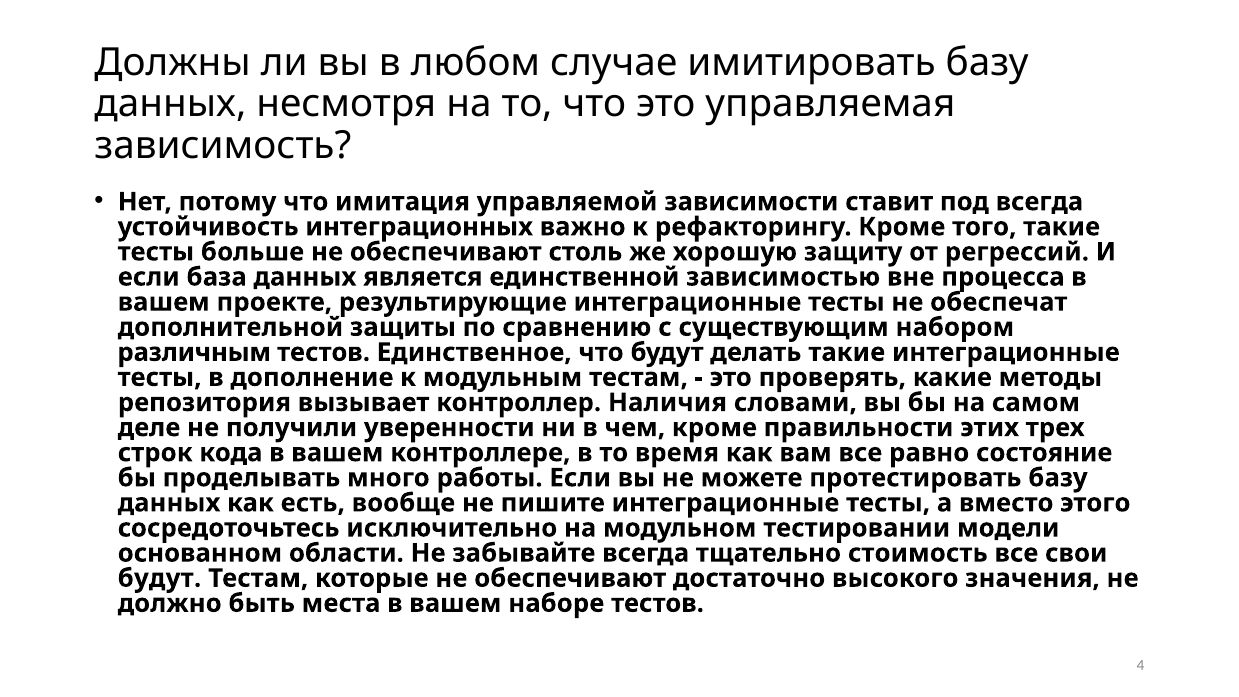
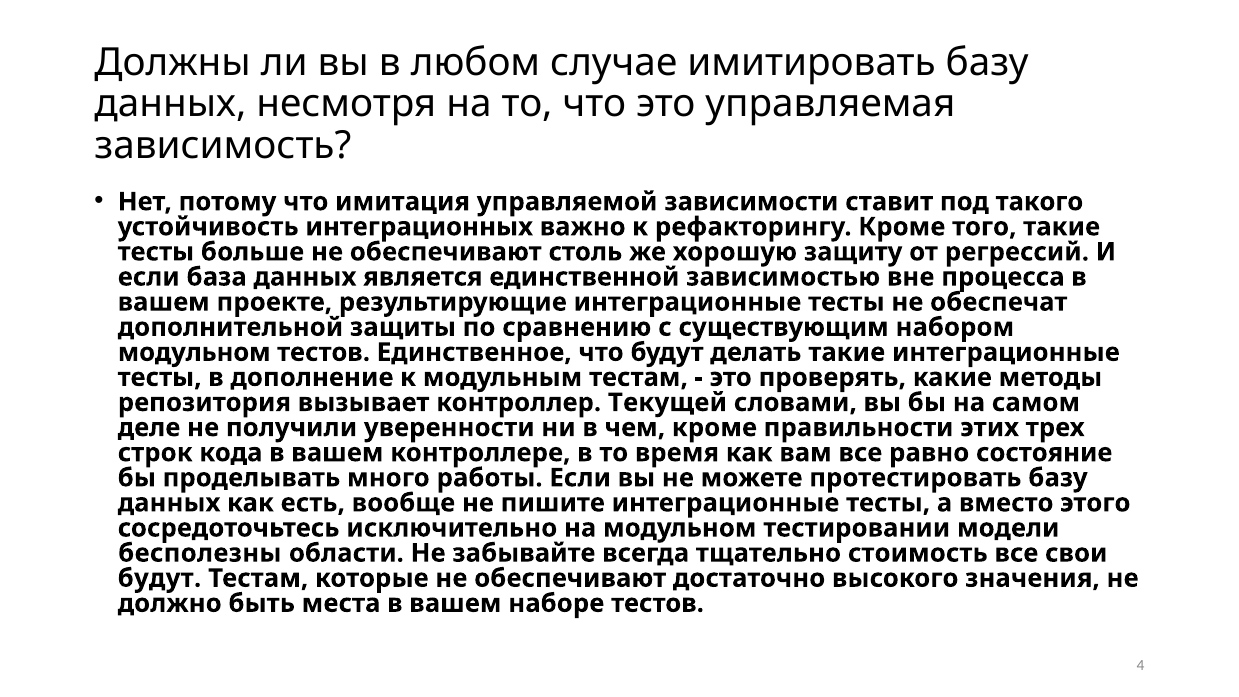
под всегда: всегда -> такого (1039, 202)
различным: различным -> модульном (194, 352)
Наличия: Наличия -> Текущей (667, 403)
основанном: основанном -> бесполезны (200, 553)
